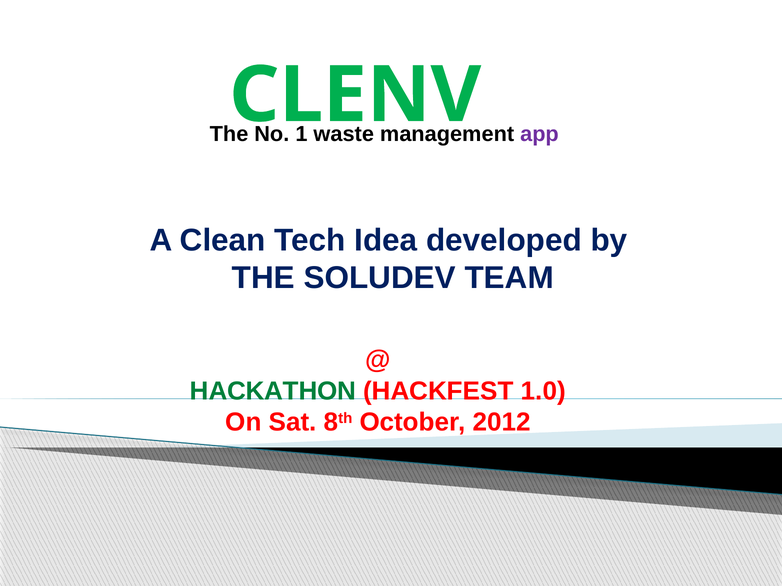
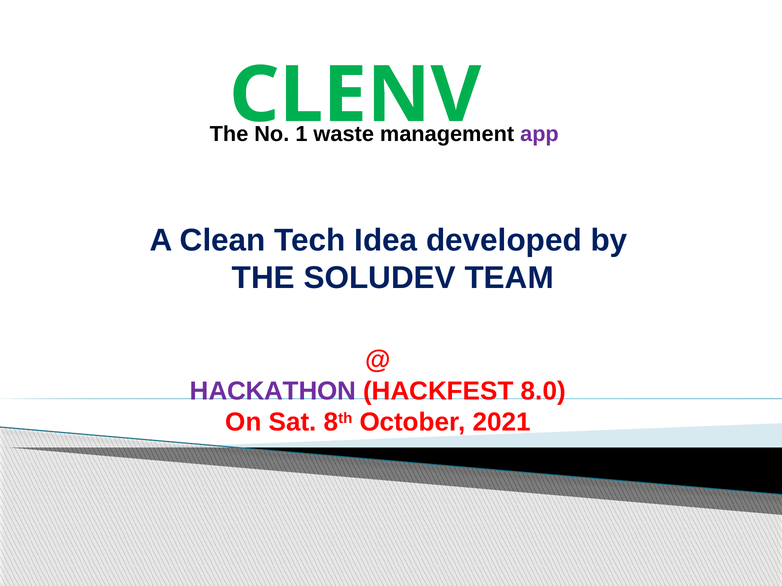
HACKATHON colour: green -> purple (273, 391)
1.0: 1.0 -> 8.0 (543, 391)
2012: 2012 -> 2021 (502, 423)
